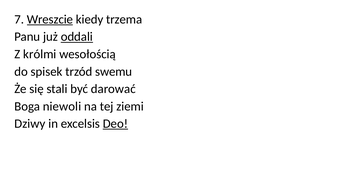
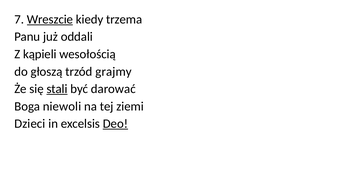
oddali underline: present -> none (77, 37)
królmi: królmi -> kąpieli (40, 54)
spisek: spisek -> głoszą (47, 71)
swemu: swemu -> grajmy (114, 71)
stali underline: none -> present (57, 89)
Dziwy: Dziwy -> Dzieci (30, 124)
